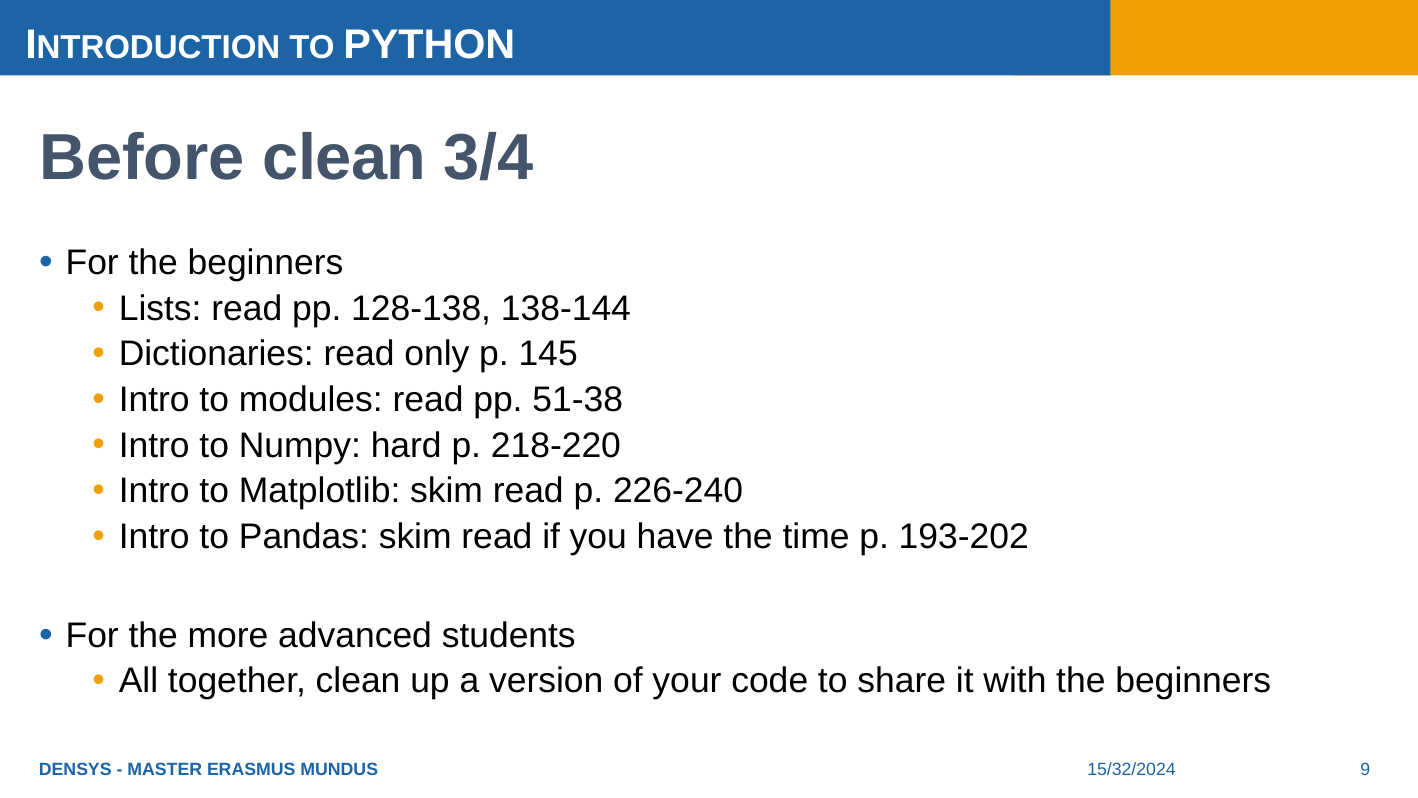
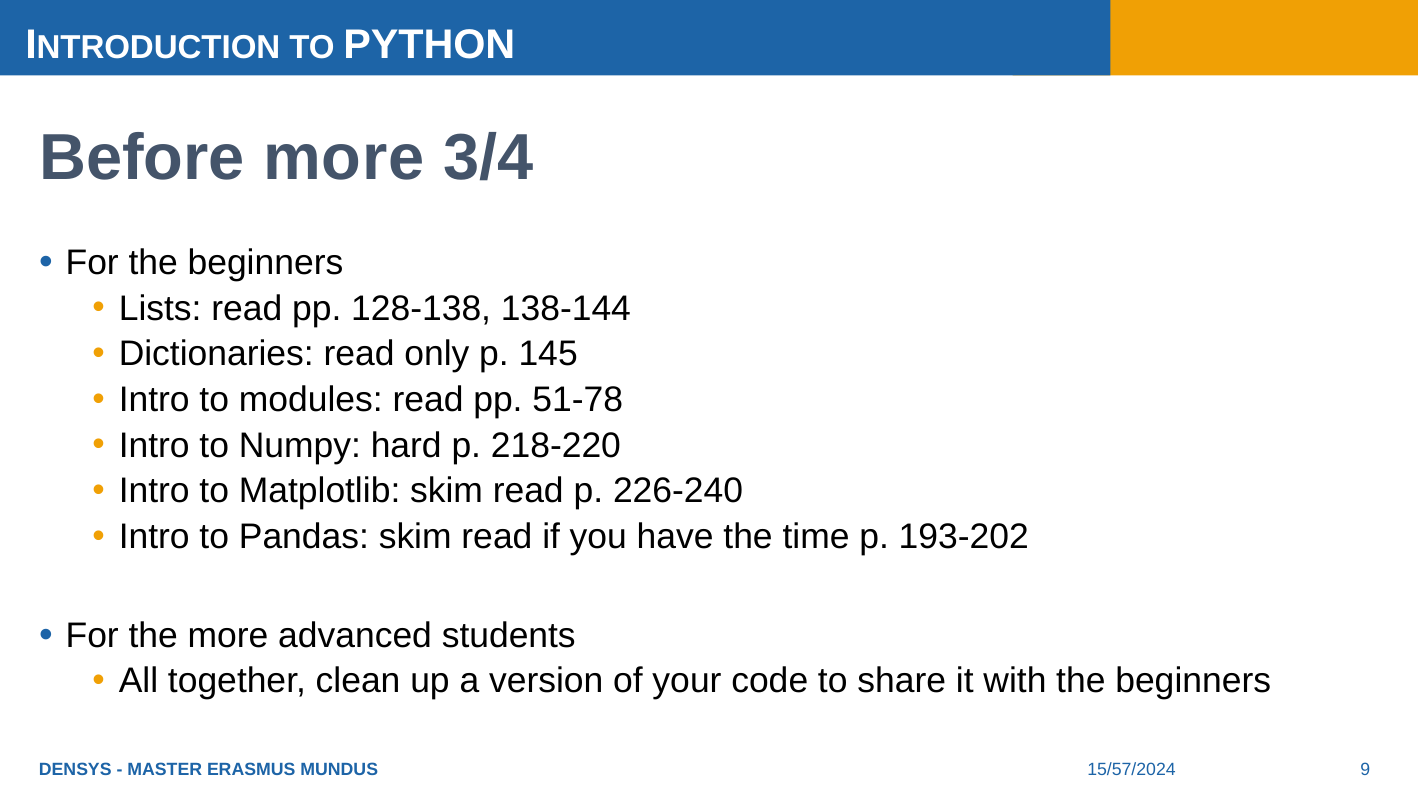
Before clean: clean -> more (344, 158)
51-38: 51-38 -> 51-78 (578, 400)
15/32/2024: 15/32/2024 -> 15/57/2024 (1131, 769)
